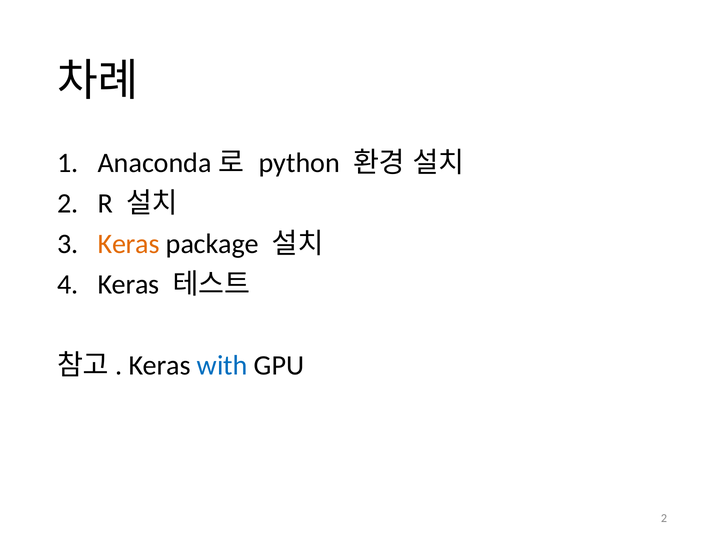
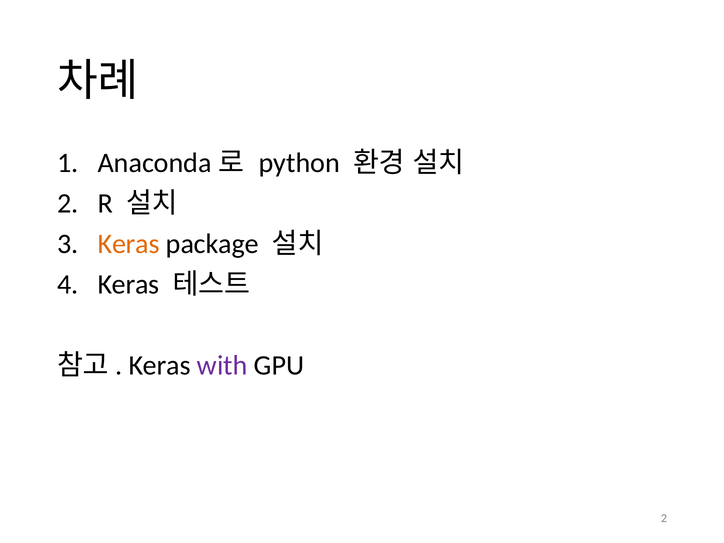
with colour: blue -> purple (222, 365)
